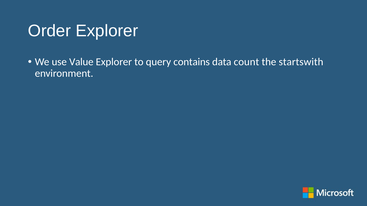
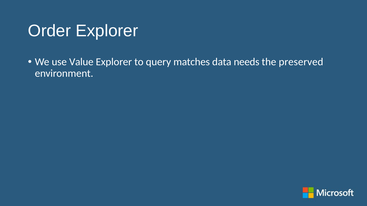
contains: contains -> matches (192, 62)
count: count -> needs (247, 62)
startswith: startswith -> preserved (301, 62)
